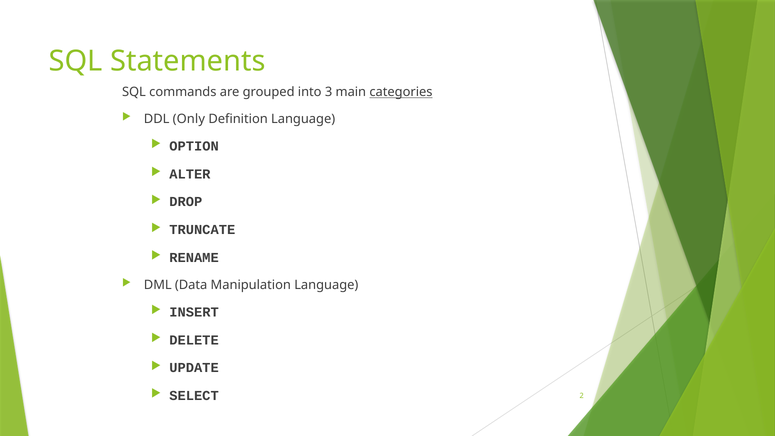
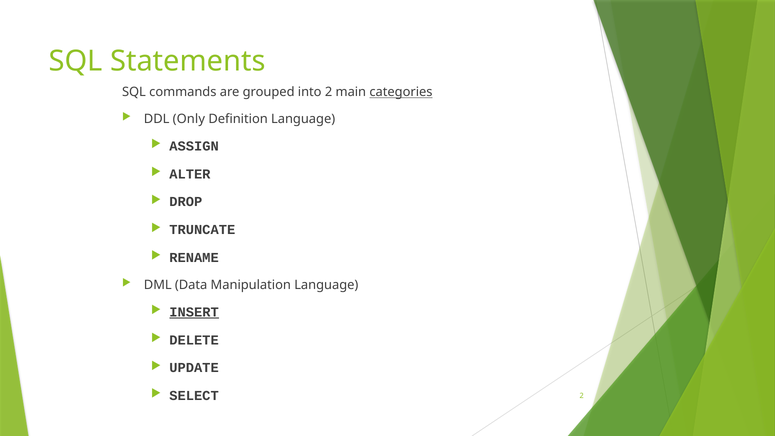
into 3: 3 -> 2 (329, 92)
OPTION: OPTION -> ASSIGN (194, 146)
INSERT underline: none -> present (194, 312)
